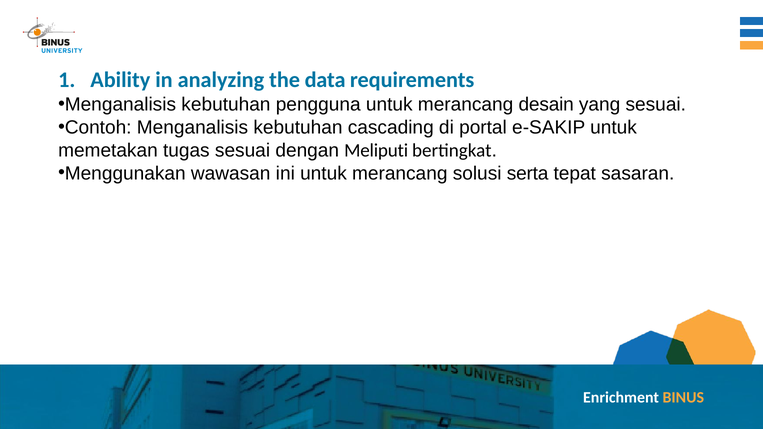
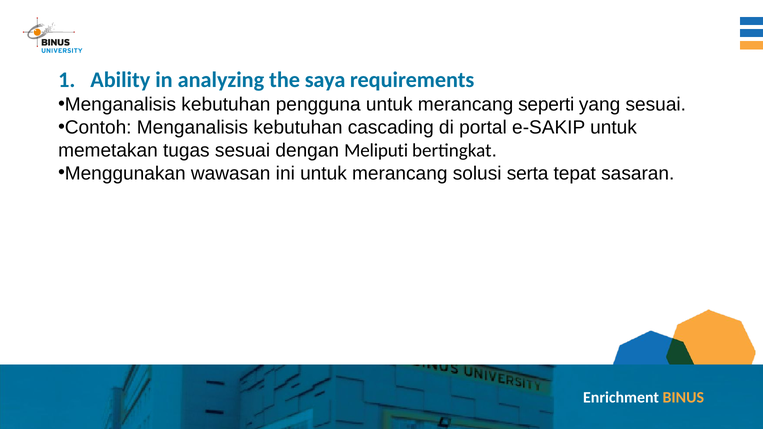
data: data -> saya (325, 80)
desain: desain -> seperti (546, 105)
